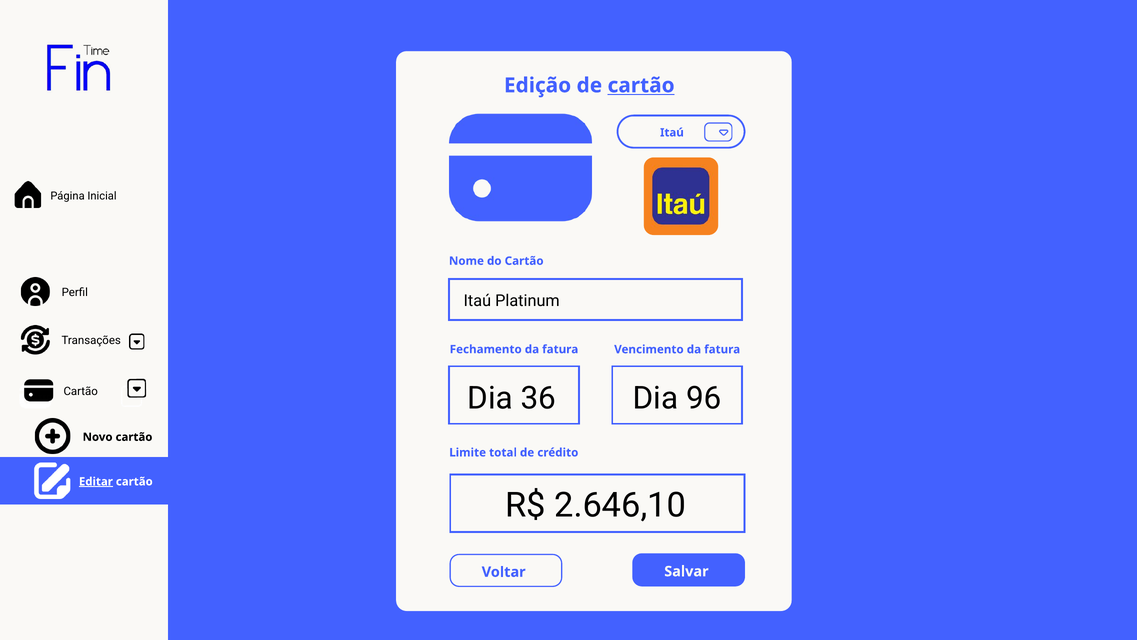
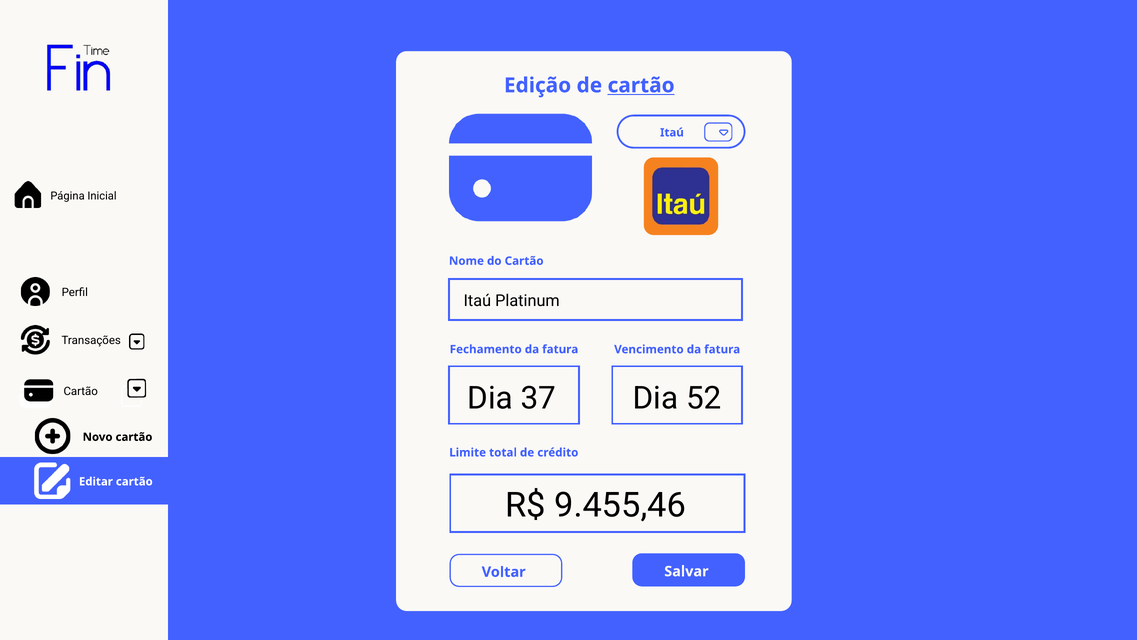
36: 36 -> 37 (538, 398)
96: 96 -> 52 (704, 398)
Editar underline: present -> none (96, 481)
2.646,10: 2.646,10 -> 9.455,46 (620, 505)
